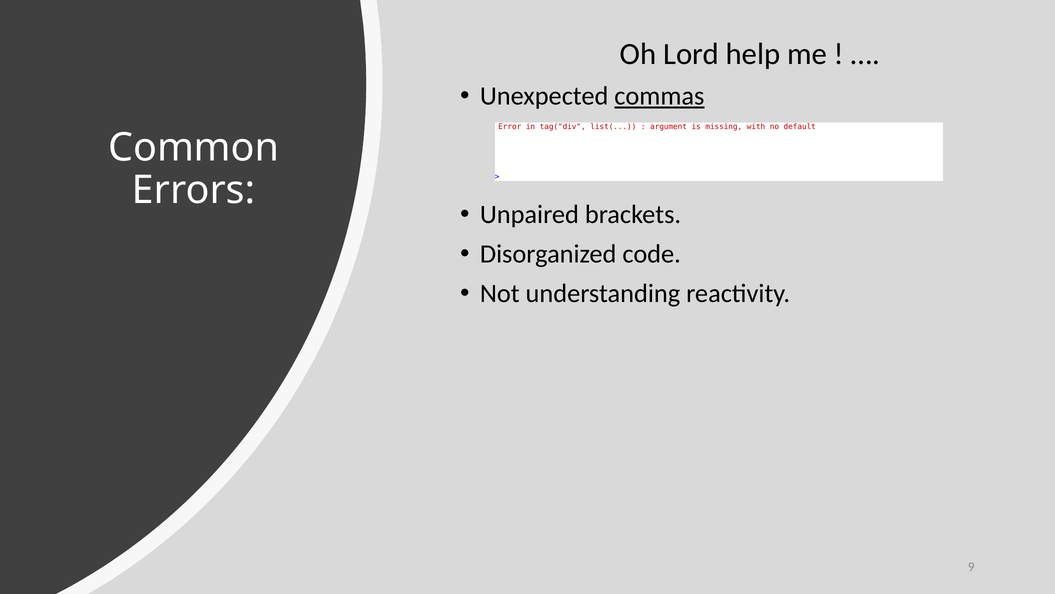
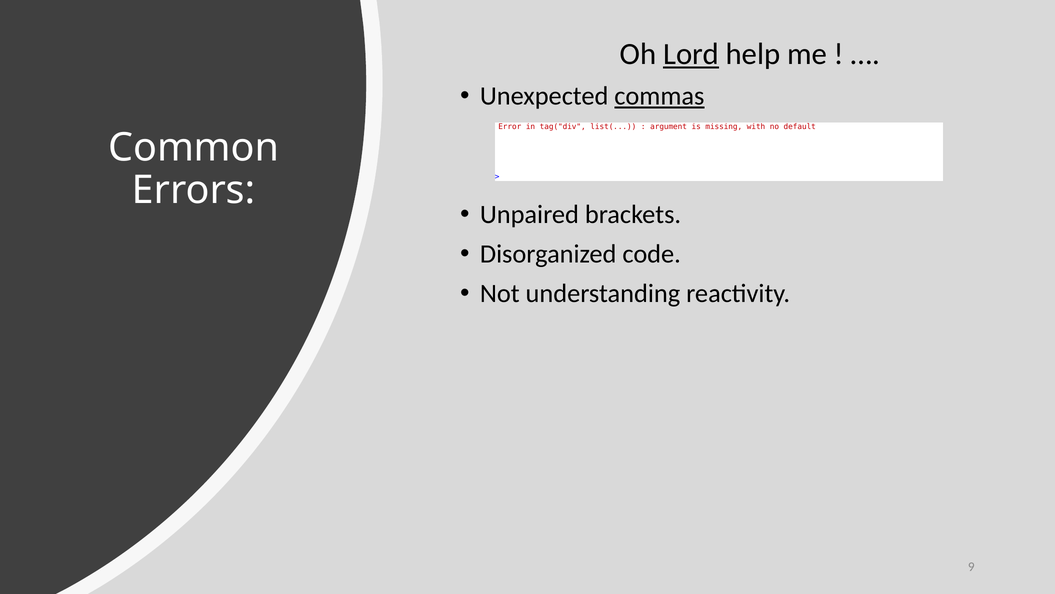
Lord underline: none -> present (691, 54)
